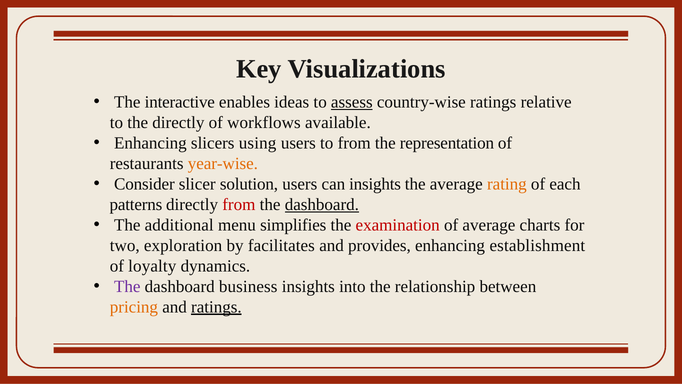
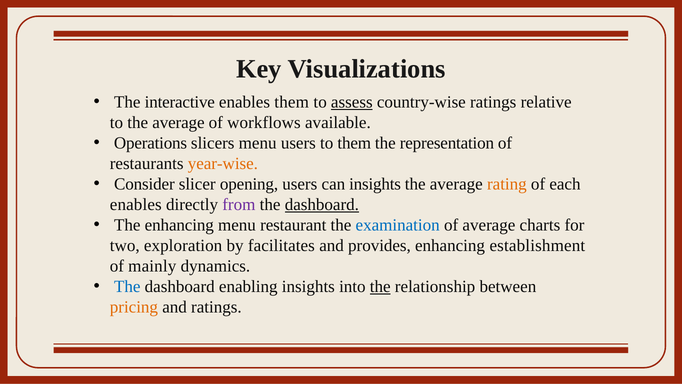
enables ideas: ideas -> them (292, 102)
to the directly: directly -> average (178, 122)
Enhancing: Enhancing -> Operations (150, 143)
slicers using: using -> menu (258, 143)
to from: from -> them (354, 143)
solution: solution -> opening (249, 184)
patterns: patterns -> enables (136, 204)
from colour: red -> purple (239, 204)
The additional: additional -> enhancing (179, 225)
simplifies: simplifies -> restaurant (293, 225)
examination colour: red -> blue (398, 225)
loyalty: loyalty -> mainly (152, 266)
The colour: purple -> blue (127, 286)
business: business -> enabling (248, 286)
the underline: none -> present (380, 286)
ratings underline: present -> none (216, 307)
